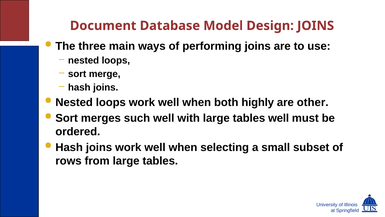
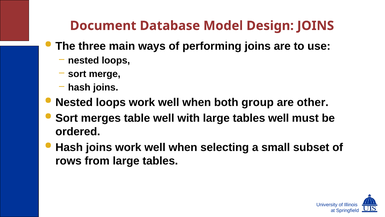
highly: highly -> group (258, 102)
such: such -> table (137, 118)
